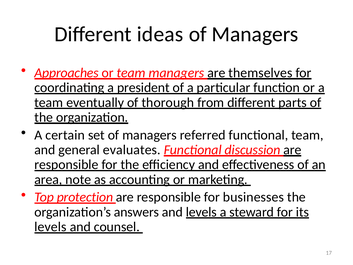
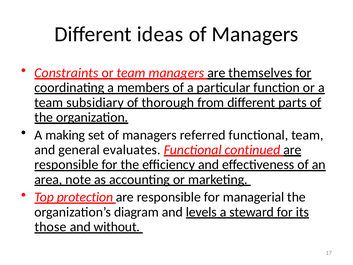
Approaches: Approaches -> Constraints (66, 73)
president: president -> members (143, 88)
eventually: eventually -> subsidiary (95, 102)
certain: certain -> making (65, 135)
discussion: discussion -> continued (253, 150)
businesses: businesses -> managerial (254, 197)
answers: answers -> diagram (136, 212)
levels: levels -> those (50, 227)
counsel: counsel -> without (117, 227)
